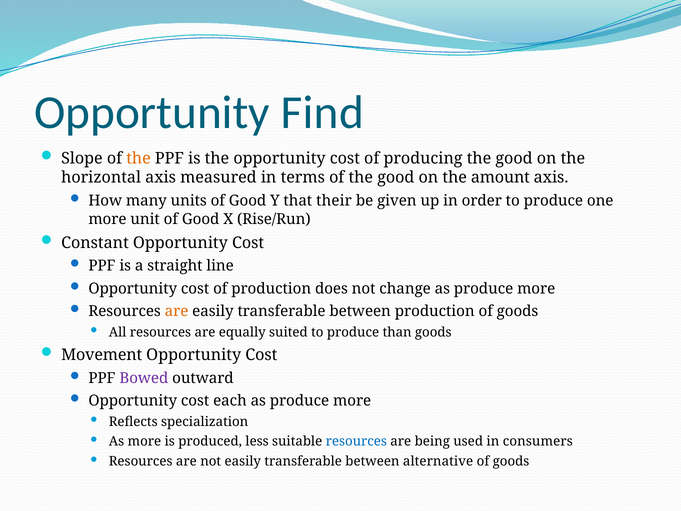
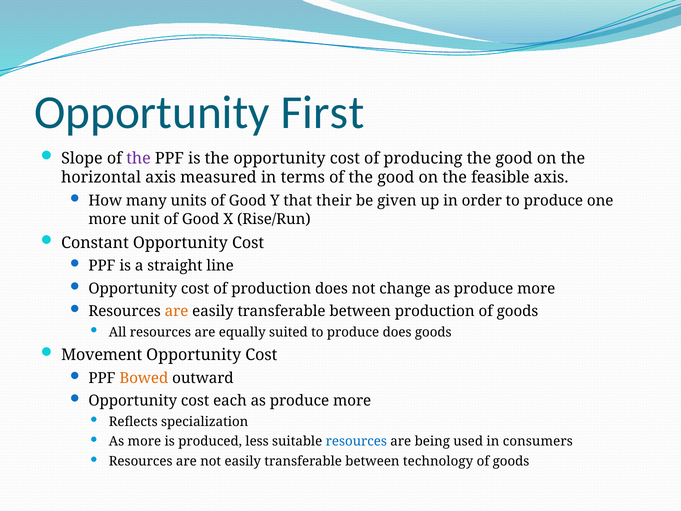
Find: Find -> First (322, 112)
the colour: orange -> purple (139, 158)
amount: amount -> feasible (500, 178)
produce than: than -> does (397, 332)
Bowed colour: purple -> orange (144, 378)
alternative: alternative -> technology (438, 461)
